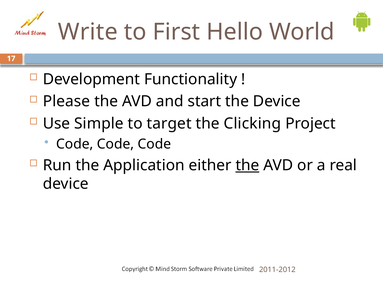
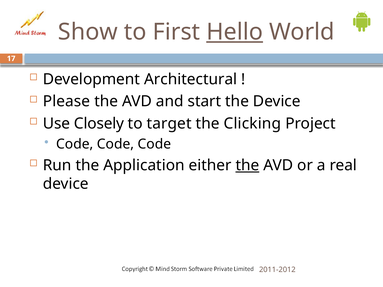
Write: Write -> Show (88, 32)
Hello underline: none -> present (235, 32)
Functionality: Functionality -> Architectural (191, 79)
Simple: Simple -> Closely (99, 124)
